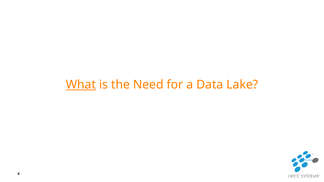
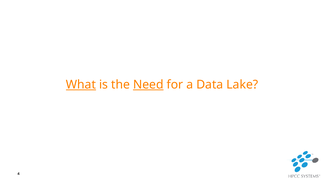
Need underline: none -> present (148, 85)
